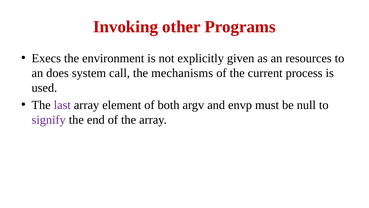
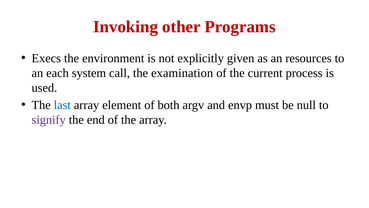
does: does -> each (58, 73)
mechanisms: mechanisms -> examination (182, 73)
last colour: purple -> blue (62, 105)
